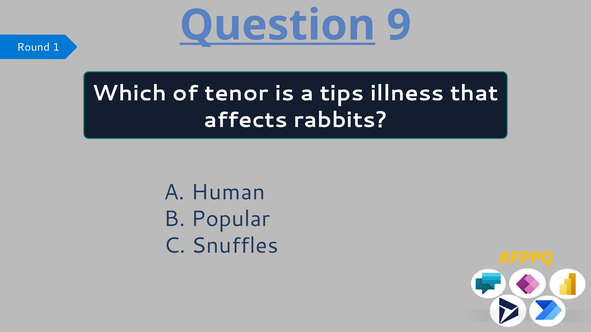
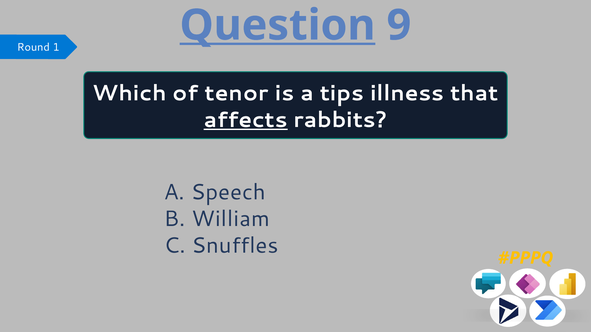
affects underline: none -> present (246, 120)
Human: Human -> Speech (228, 193)
Popular: Popular -> William (231, 219)
